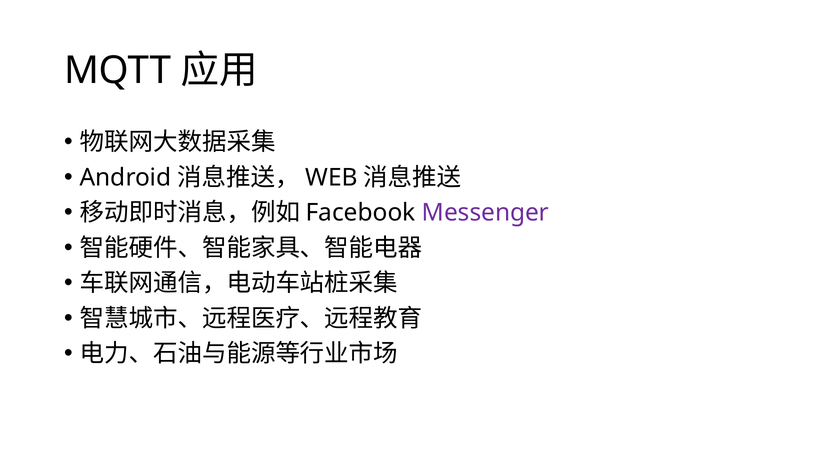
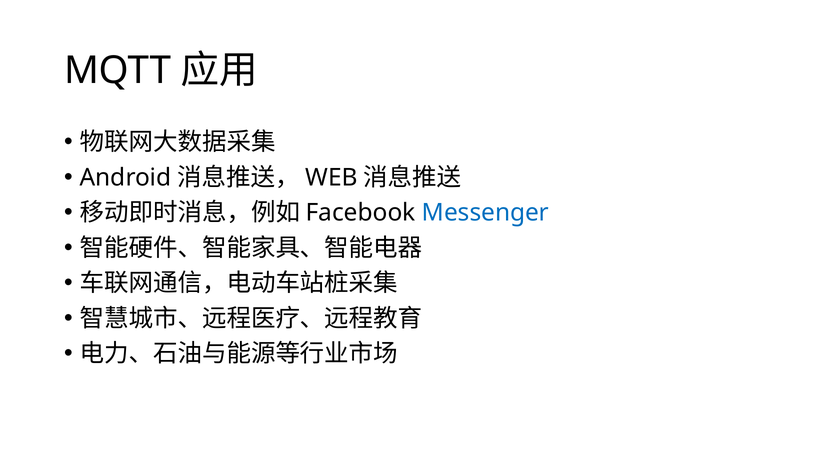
Messenger colour: purple -> blue (485, 212)
